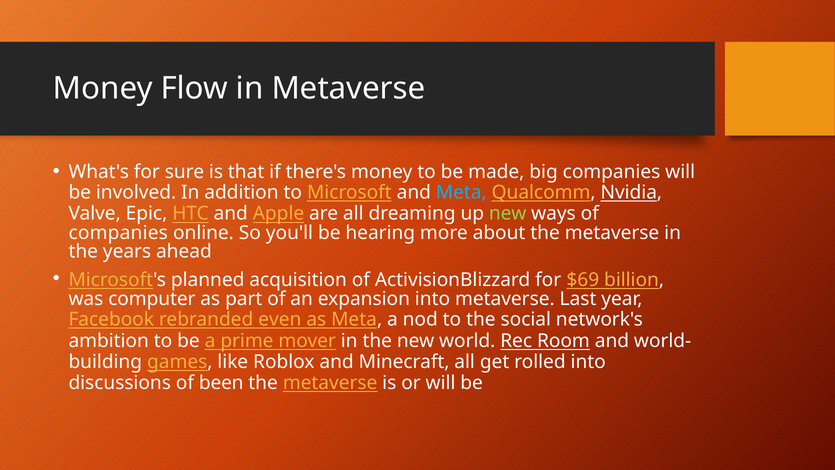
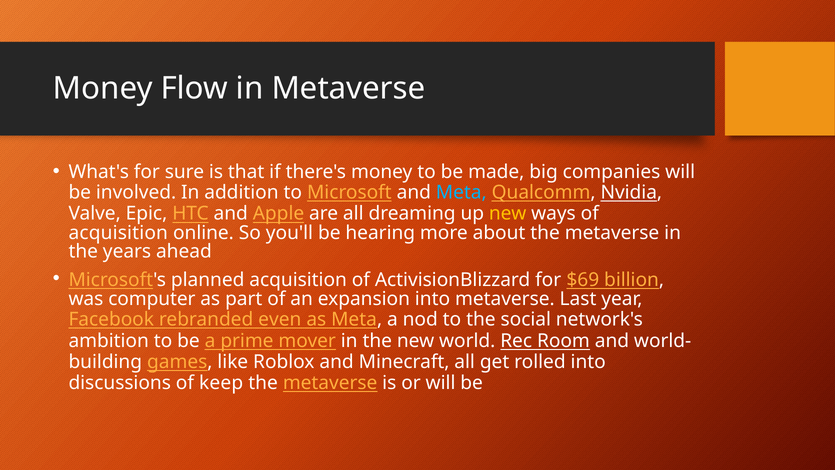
new colour: light green -> yellow (508, 213)
companies: companies -> acquisition (118, 233)
been: been -> keep (221, 383)
